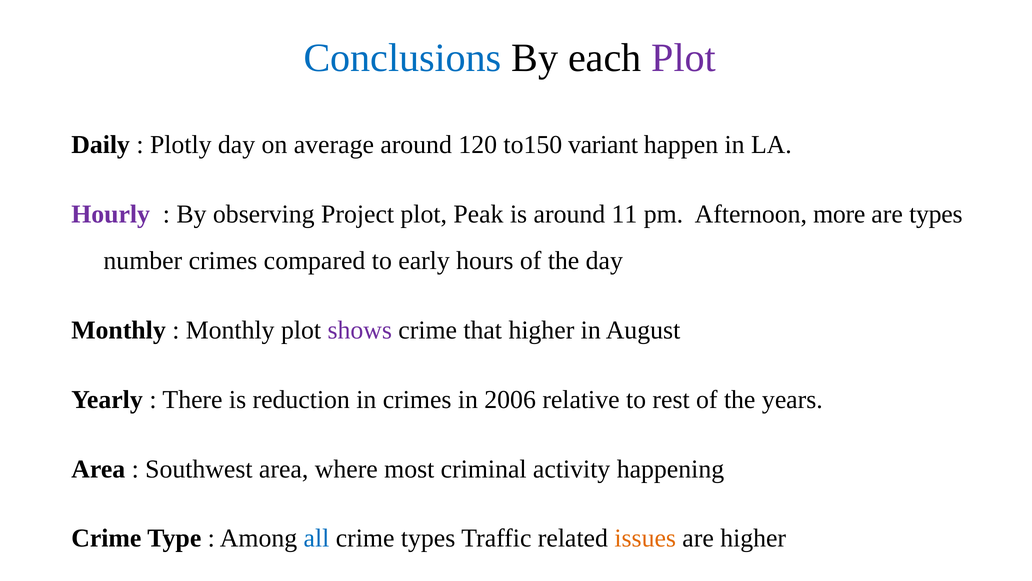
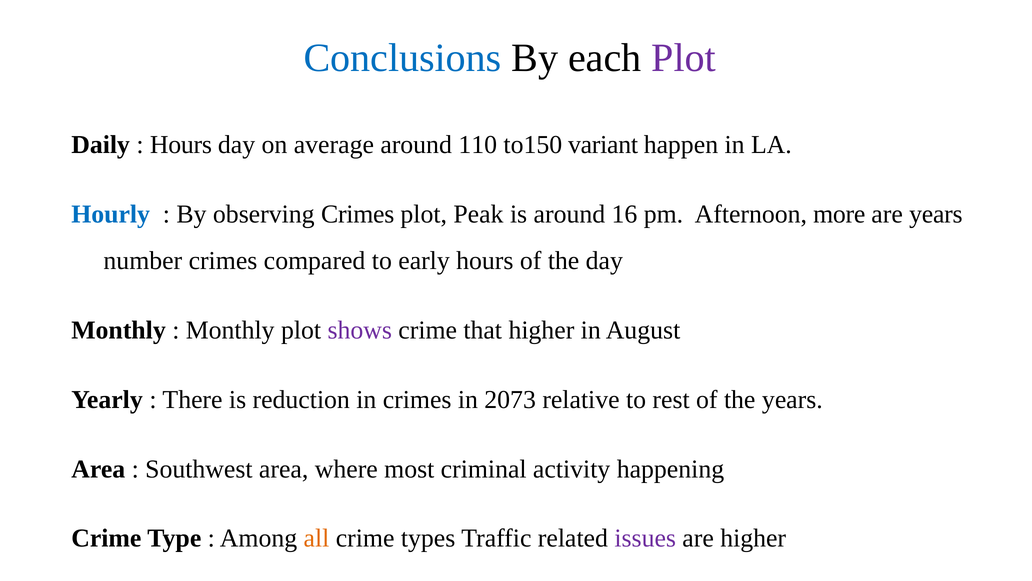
Plotly: Plotly -> Hours (181, 145)
120: 120 -> 110 (478, 145)
Hourly colour: purple -> blue (111, 214)
observing Project: Project -> Crimes (358, 214)
11: 11 -> 16 (624, 214)
are types: types -> years (936, 214)
2006: 2006 -> 2073 (510, 399)
all colour: blue -> orange (316, 538)
issues colour: orange -> purple (645, 538)
